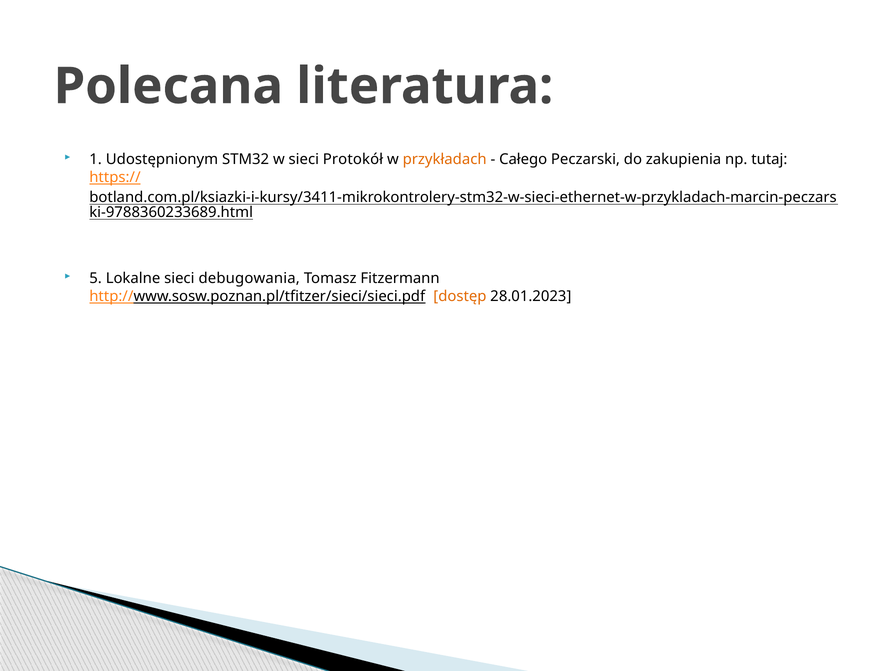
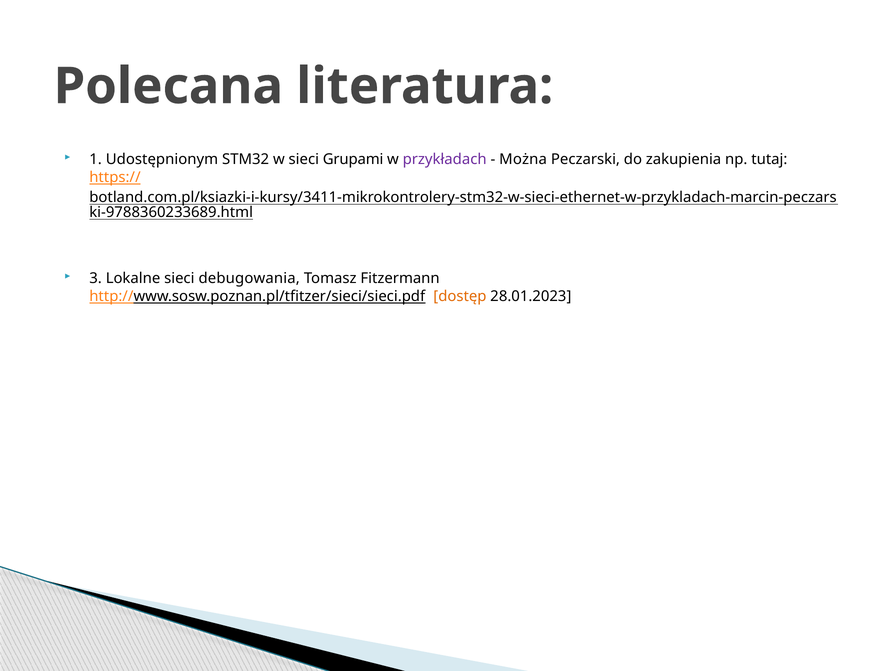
Protokół: Protokół -> Grupami (353, 159)
przykładach colour: orange -> purple (445, 159)
Całego: Całego -> Można (523, 159)
5: 5 -> 3 (96, 279)
